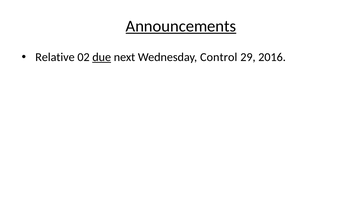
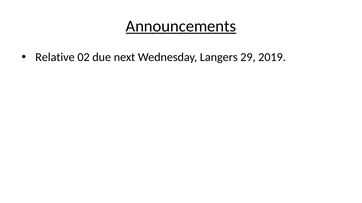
due underline: present -> none (102, 57)
Control: Control -> Langers (219, 57)
2016: 2016 -> 2019 (272, 57)
